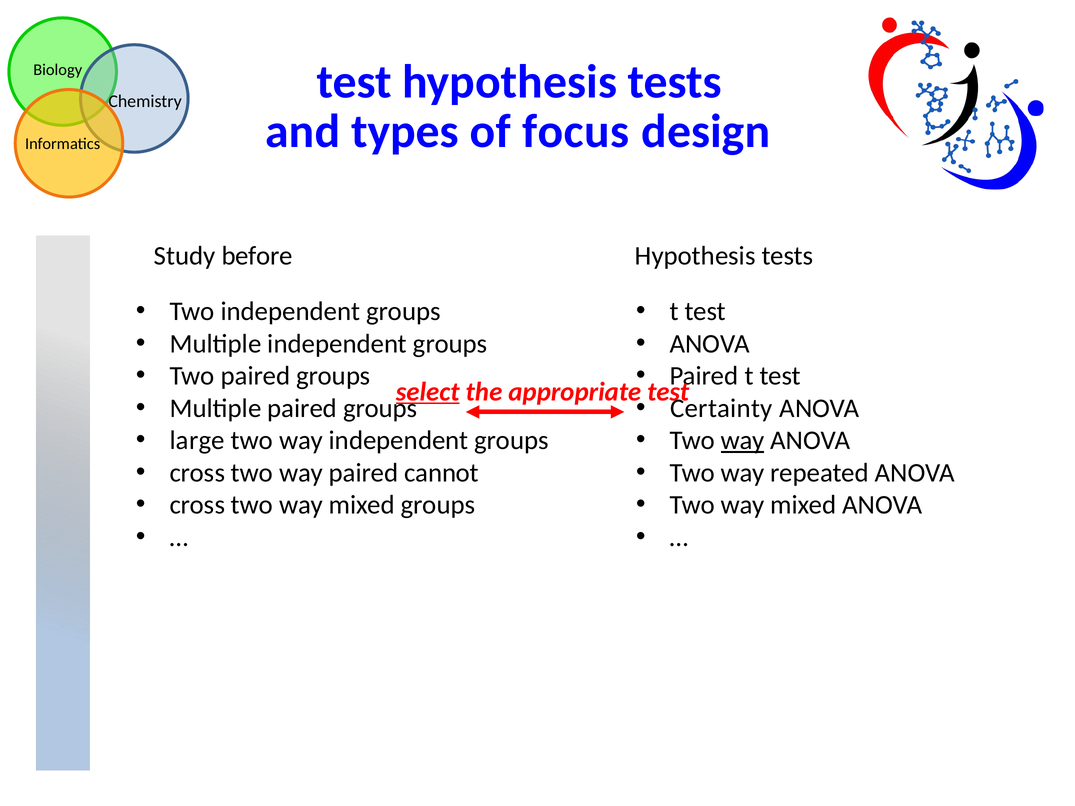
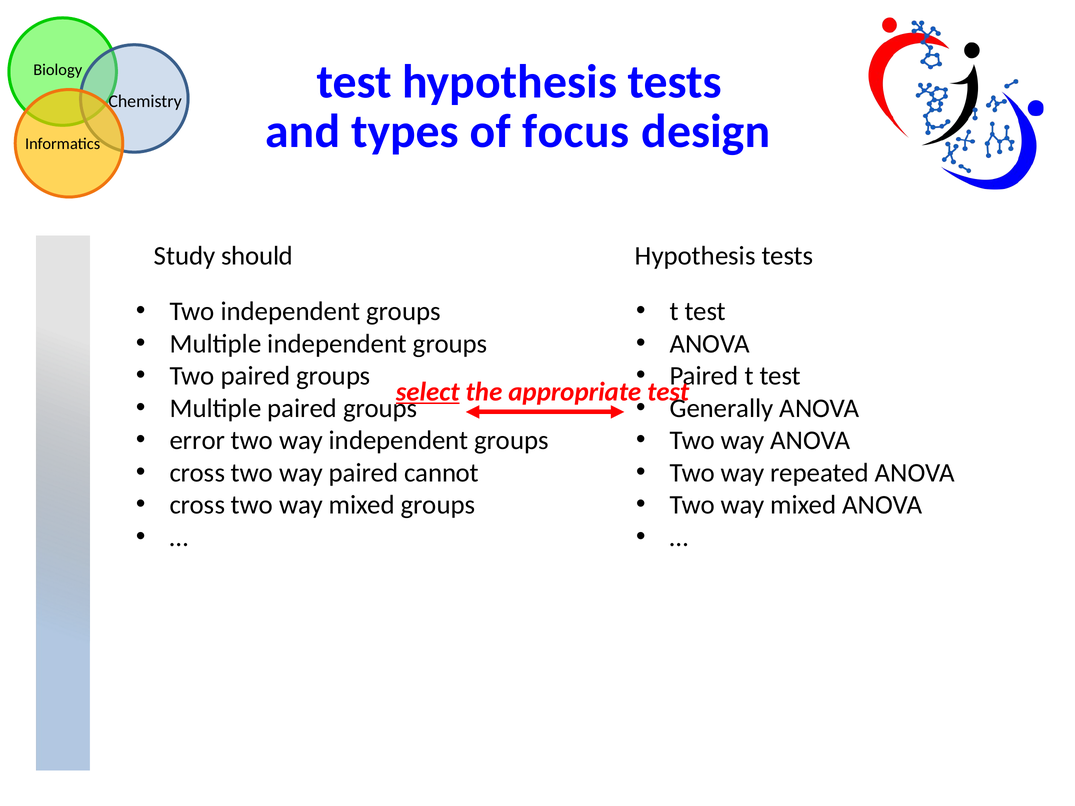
before: before -> should (257, 256)
Certainty: Certainty -> Generally (722, 408)
large: large -> error (197, 441)
way underline: present -> none (743, 441)
